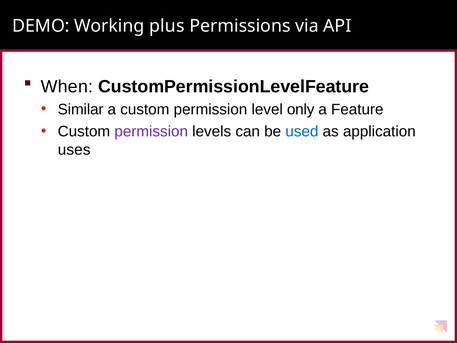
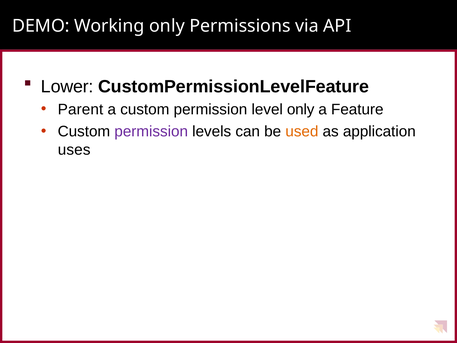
Working plus: plus -> only (167, 26)
When: When -> Lower (67, 87)
Similar: Similar -> Parent (80, 109)
used colour: blue -> orange (302, 131)
